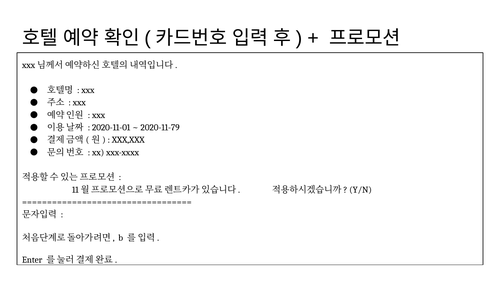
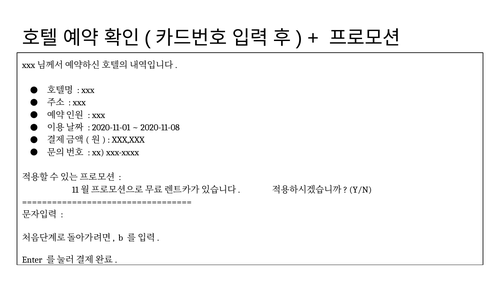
2020-11-79: 2020-11-79 -> 2020-11-08 (160, 128)
